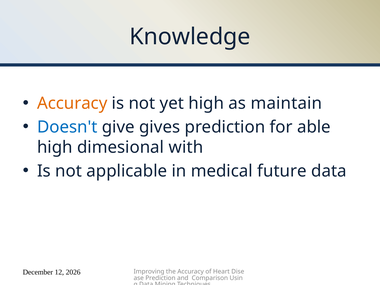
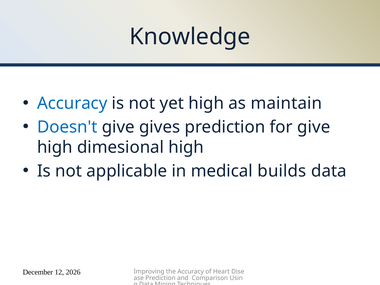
Accuracy colour: orange -> blue (72, 103)
for able: able -> give (314, 127)
dimesional with: with -> high (186, 147)
future: future -> builds (282, 171)
